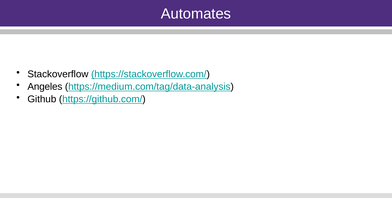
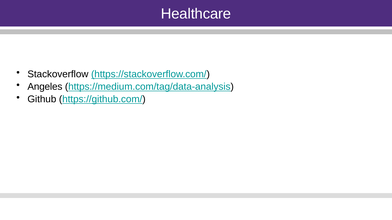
Automates: Automates -> Healthcare (196, 14)
